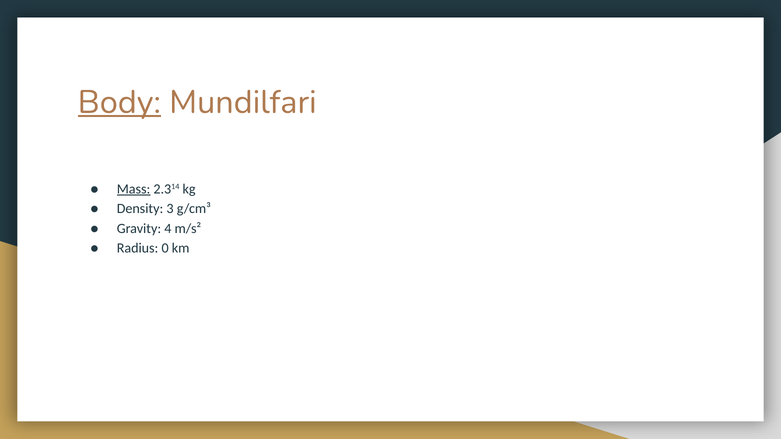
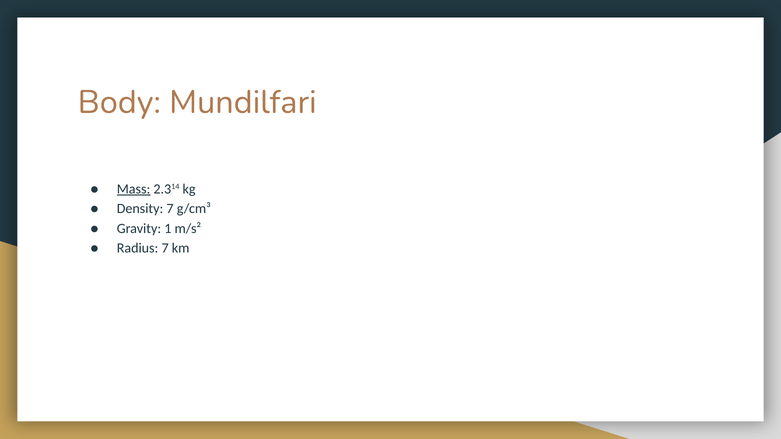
Body underline: present -> none (119, 102)
Density 3: 3 -> 7 (170, 209)
4: 4 -> 1 (168, 229)
Radius 0: 0 -> 7 (165, 248)
